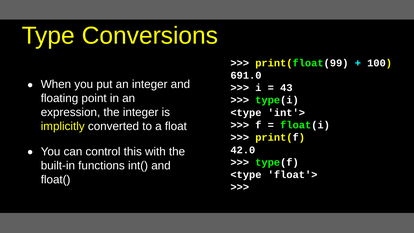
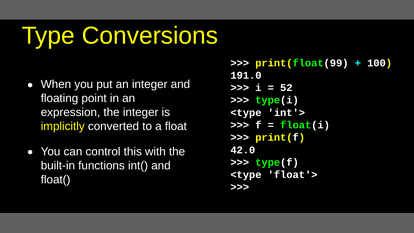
691.0: 691.0 -> 191.0 (246, 75)
43: 43 -> 52 (286, 88)
